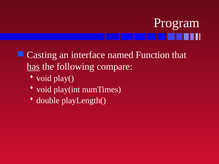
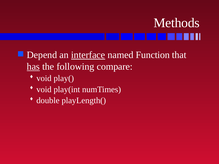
Program: Program -> Methods (177, 23)
Casting: Casting -> Depend (42, 55)
interface underline: none -> present (88, 55)
